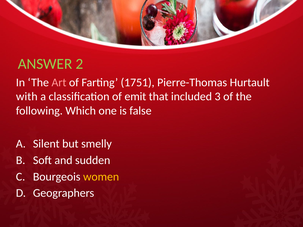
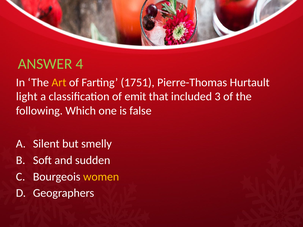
2: 2 -> 4 (80, 64)
Art colour: pink -> yellow (59, 82)
with: with -> light (27, 97)
